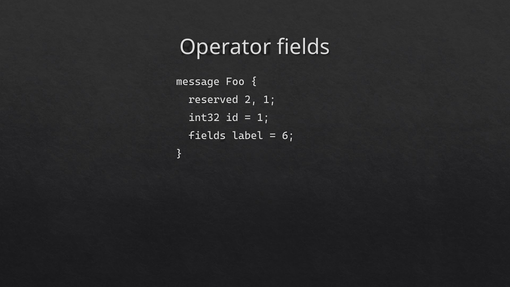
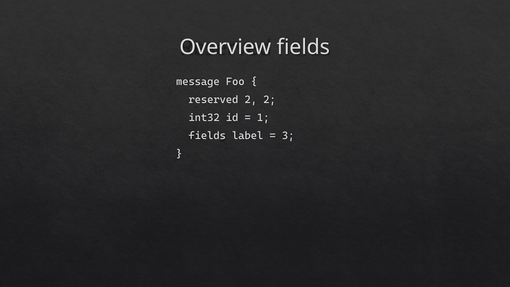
Operator: Operator -> Overview (225, 47)
2 1: 1 -> 2 (270, 100)
6: 6 -> 3 (288, 136)
